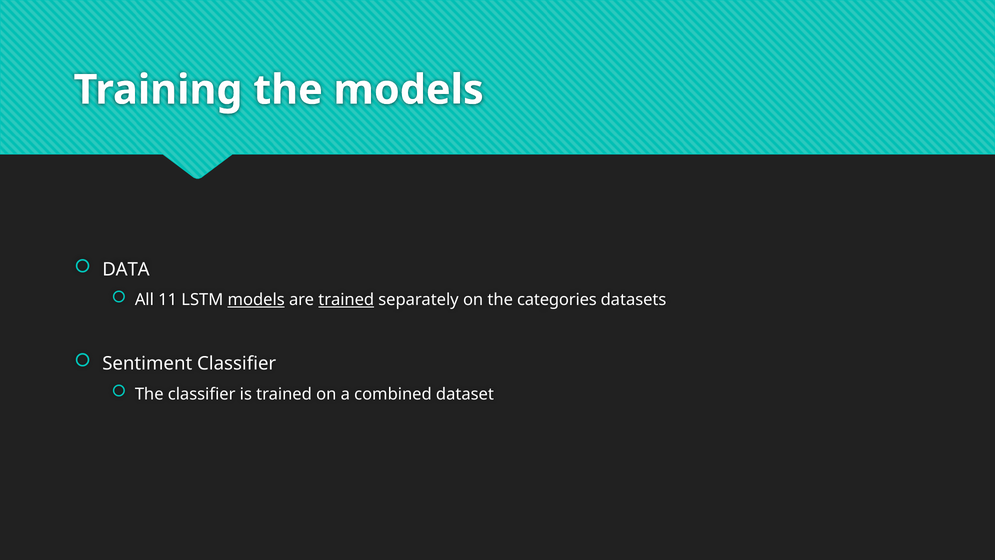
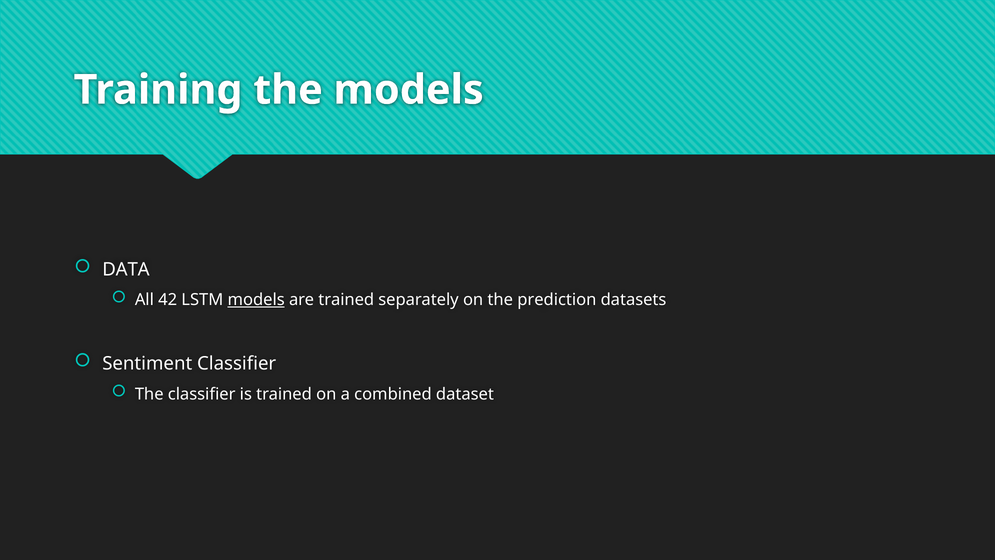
11: 11 -> 42 (168, 300)
trained underline: present -> none (346, 300)
categories: categories -> prediction (557, 300)
